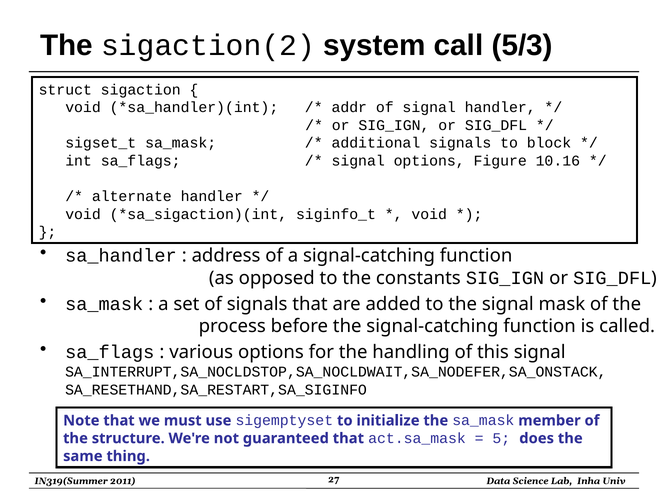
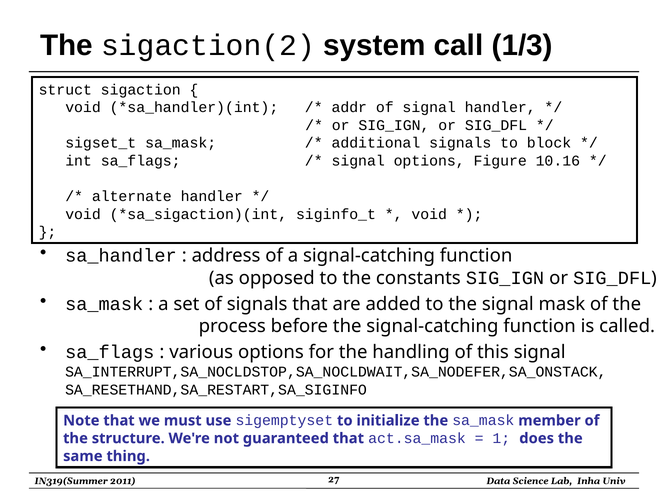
5/3: 5/3 -> 1/3 (522, 45)
5: 5 -> 1 (501, 438)
